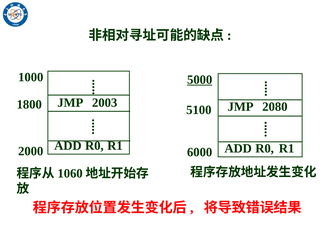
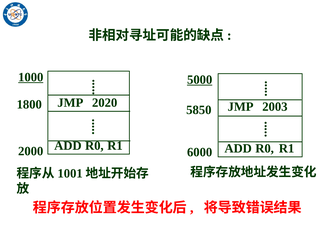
1000 underline: none -> present (31, 77)
2003: 2003 -> 2020 (105, 103)
2080: 2080 -> 2003 (275, 107)
5100: 5100 -> 5850 (199, 110)
1060: 1060 -> 1001 (70, 173)
